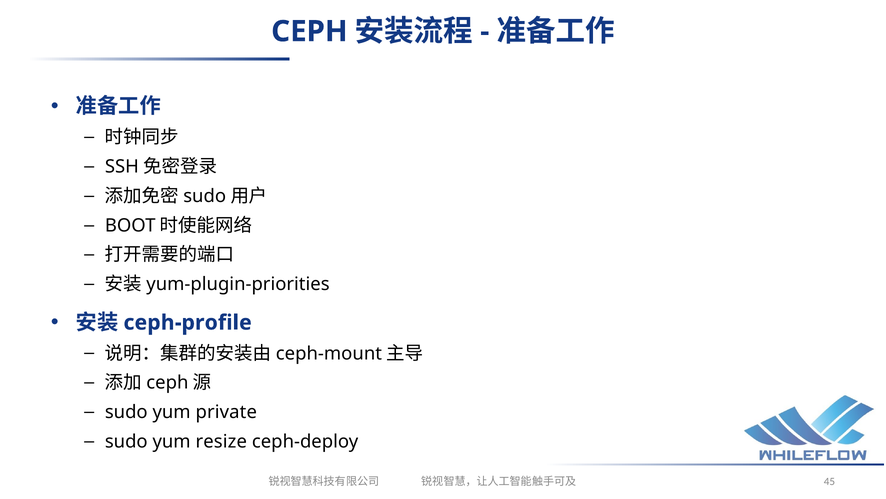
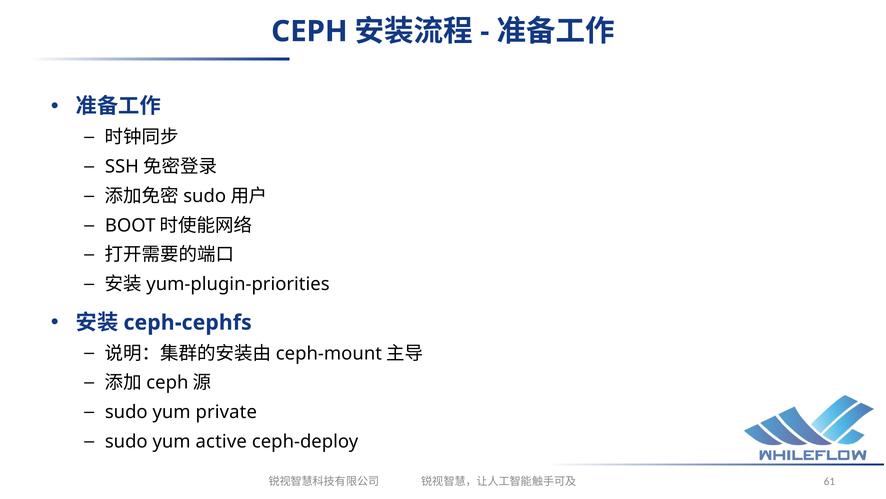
ceph-profile: ceph-profile -> ceph-cephfs (188, 322)
resize: resize -> active (221, 441)
45: 45 -> 61 (829, 481)
